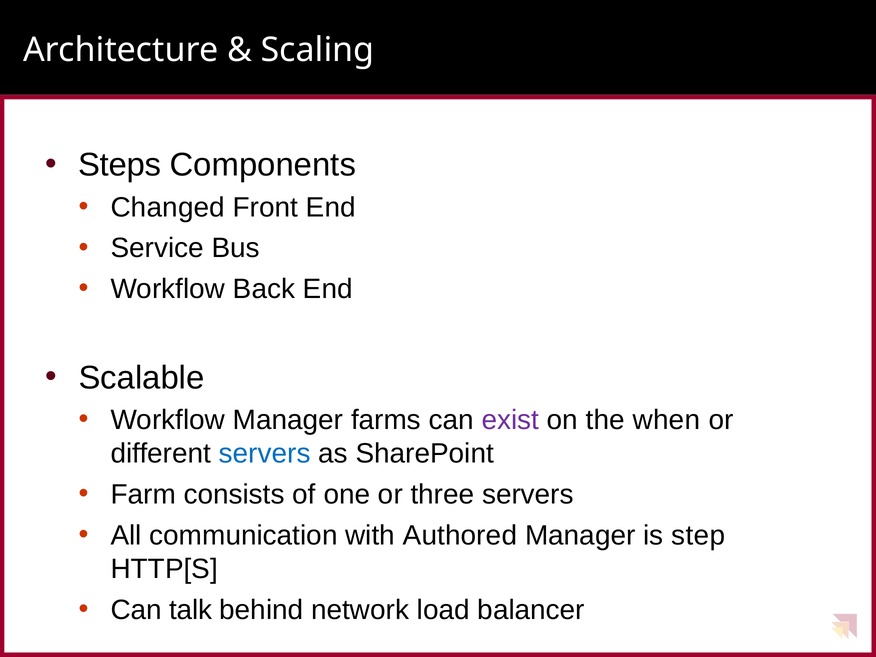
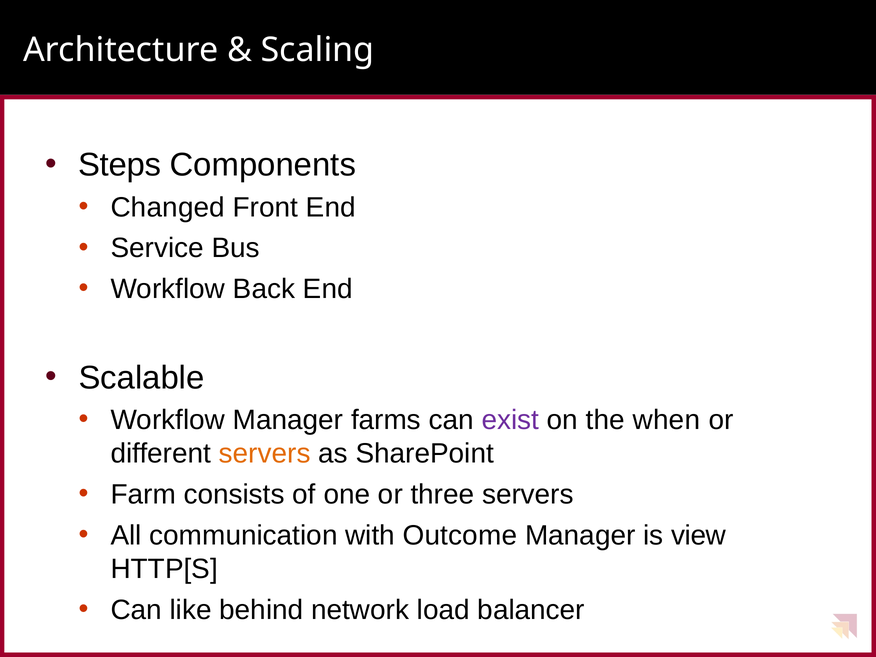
servers colour: blue -> orange (265, 454)
Authored: Authored -> Outcome (460, 535)
step: step -> view (699, 535)
talk: talk -> like (191, 610)
